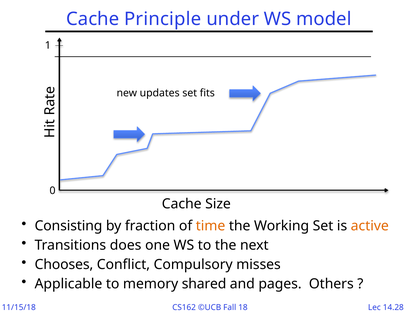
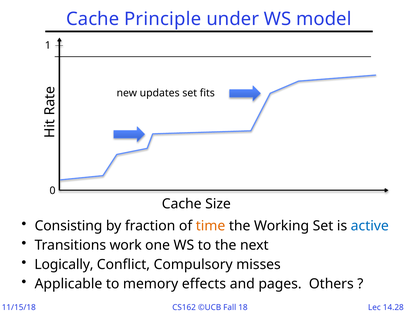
active colour: orange -> blue (370, 226)
does: does -> work (126, 245)
Chooses: Chooses -> Logically (64, 264)
shared: shared -> effects (204, 283)
